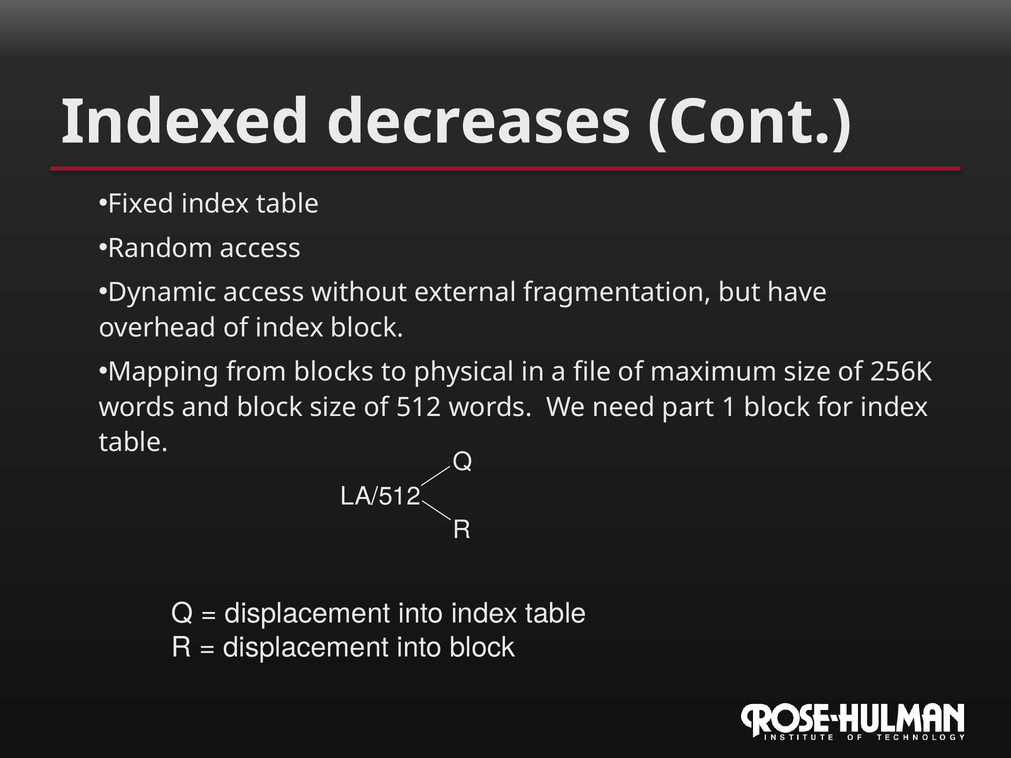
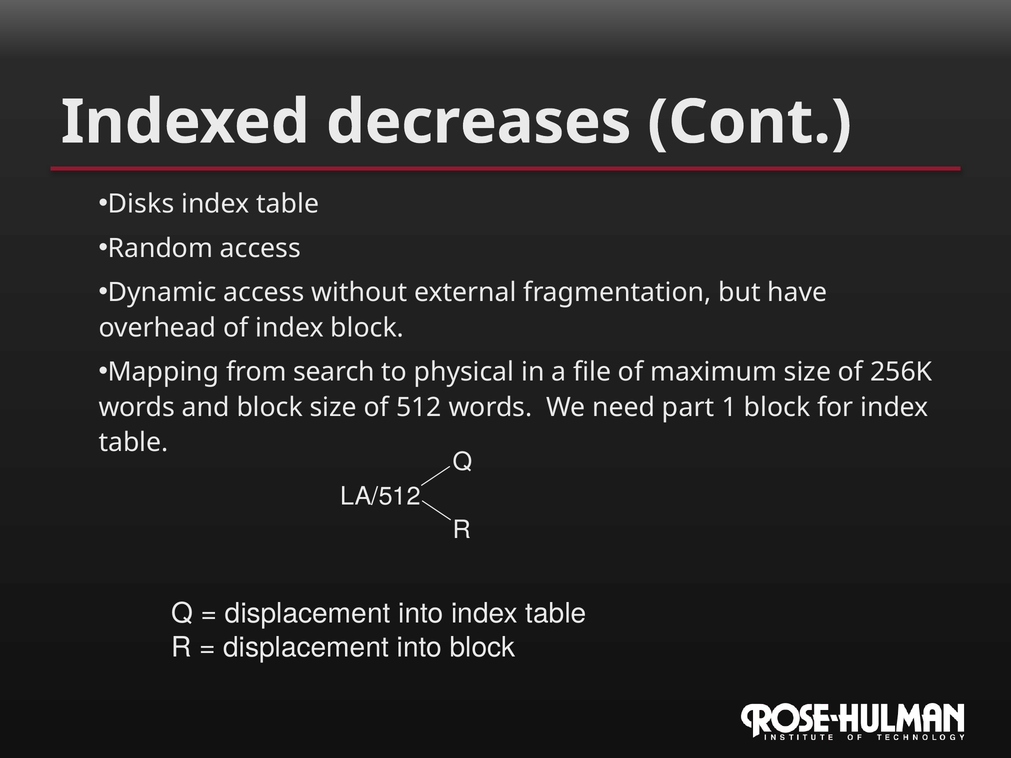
Fixed: Fixed -> Disks (141, 204)
blocks: blocks -> search (334, 372)
